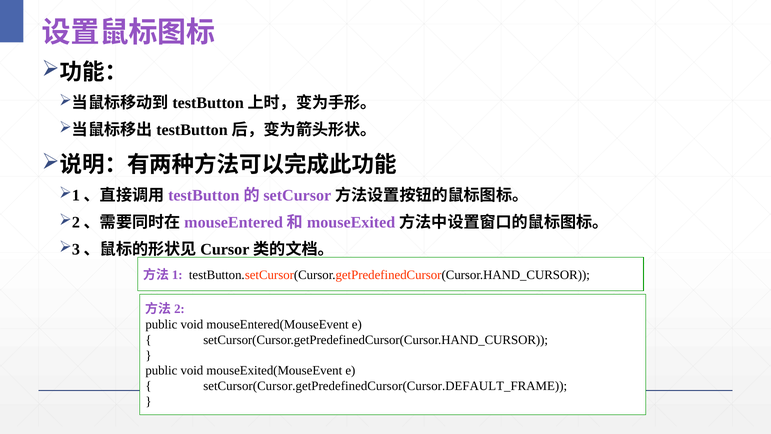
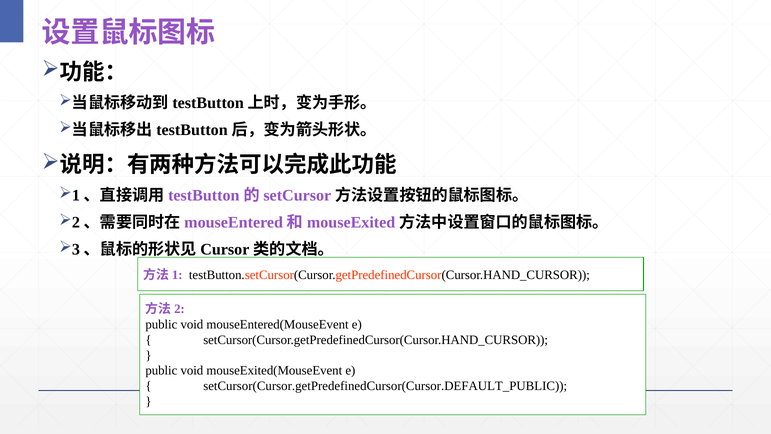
setCursor(Cursor.getPredefinedCursor(Cursor.DEFAULT_FRAME: setCursor(Cursor.getPredefinedCursor(Cursor.DEFAULT_FRAME -> setCursor(Cursor.getPredefinedCursor(Cursor.DEFAULT_PUBLIC (385, 386)
